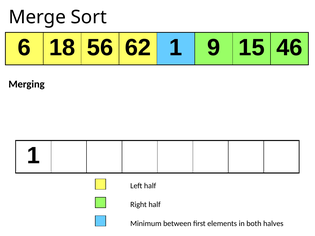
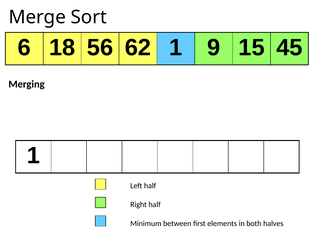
46: 46 -> 45 (289, 48)
